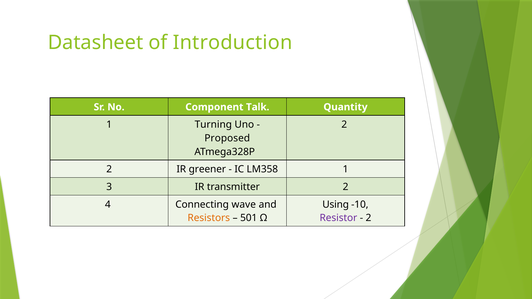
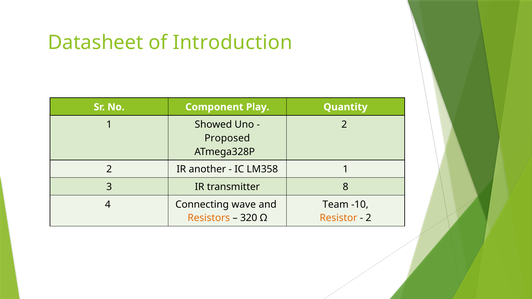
Talk: Talk -> Play (258, 107)
Turning: Turning -> Showed (213, 125)
greener: greener -> another (207, 169)
transmitter 2: 2 -> 8 (346, 187)
Using: Using -> Team (336, 205)
501: 501 -> 320 (249, 218)
Resistor colour: purple -> orange (338, 218)
